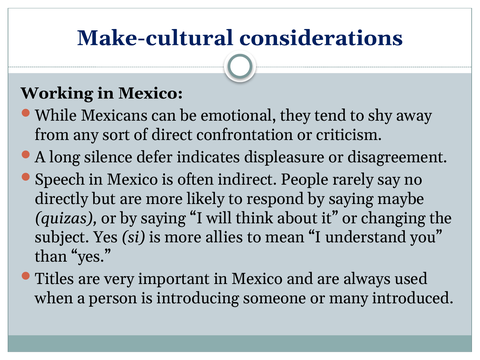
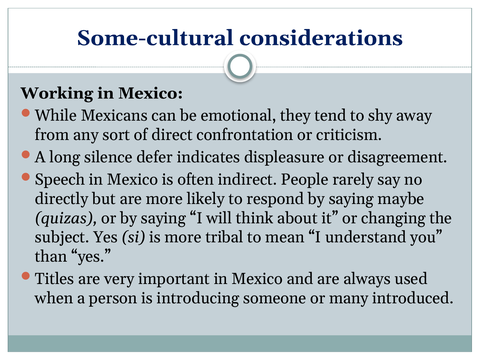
Make-cultural: Make-cultural -> Some-cultural (155, 38)
allies: allies -> tribal (224, 237)
